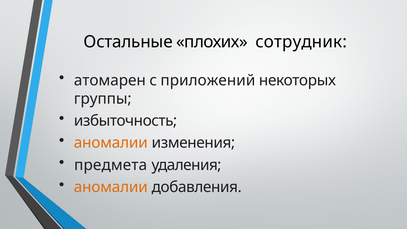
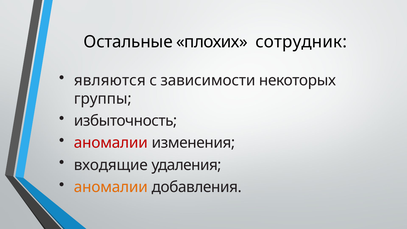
атомарен: атомарен -> являются (110, 80)
приложений: приложений -> зависимости (208, 80)
аномалии colour: orange -> red (111, 143)
предмета: предмета -> входящие (111, 165)
